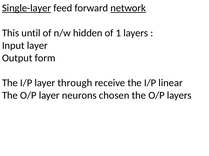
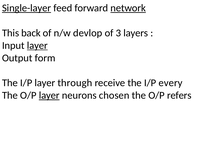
until: until -> back (31, 33)
hidden: hidden -> devlop (88, 33)
1: 1 -> 3 (118, 33)
layer underline: none -> present (37, 46)
linear: linear -> every (171, 83)
layer underline: none -> present (49, 96)
O/P layers: layers -> refers (179, 96)
